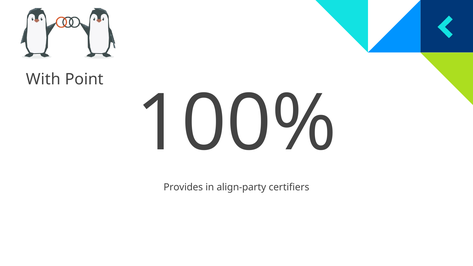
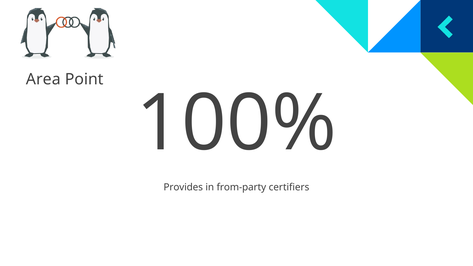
With: With -> Area (43, 79)
align-party: align-party -> from-party (241, 187)
